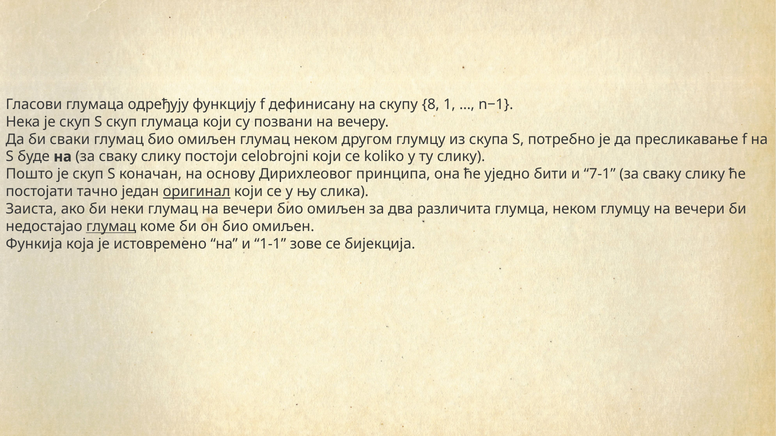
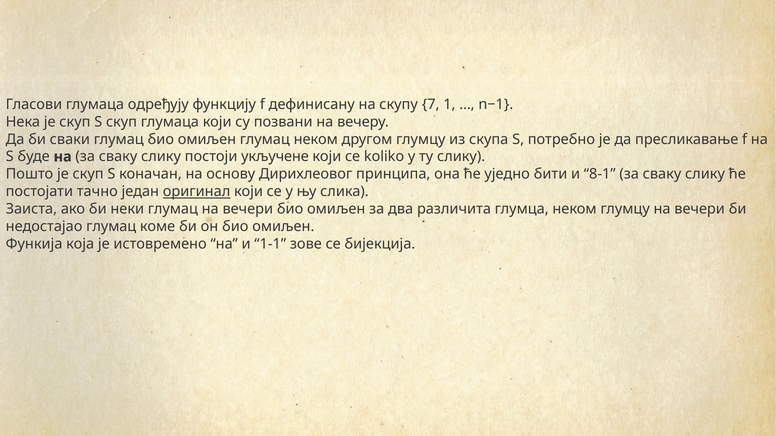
8: 8 -> 7 (431, 104)
celobrojni: celobrojni -> укључене (275, 157)
7-1: 7-1 -> 8-1 (600, 174)
глумац underline: present -> none (111, 227)
